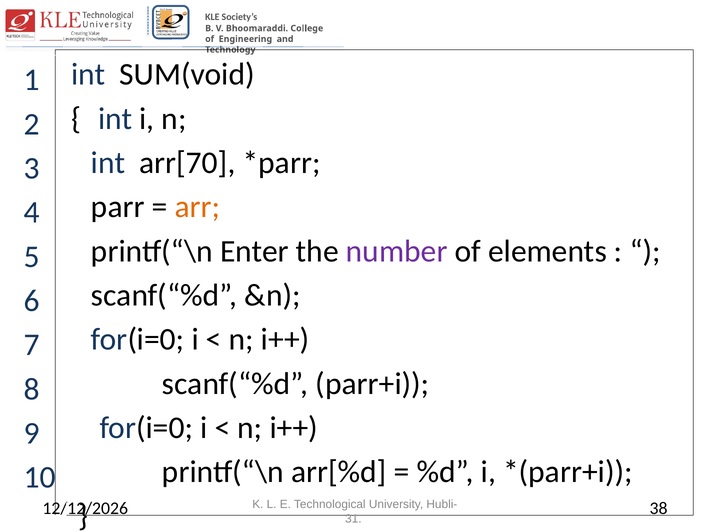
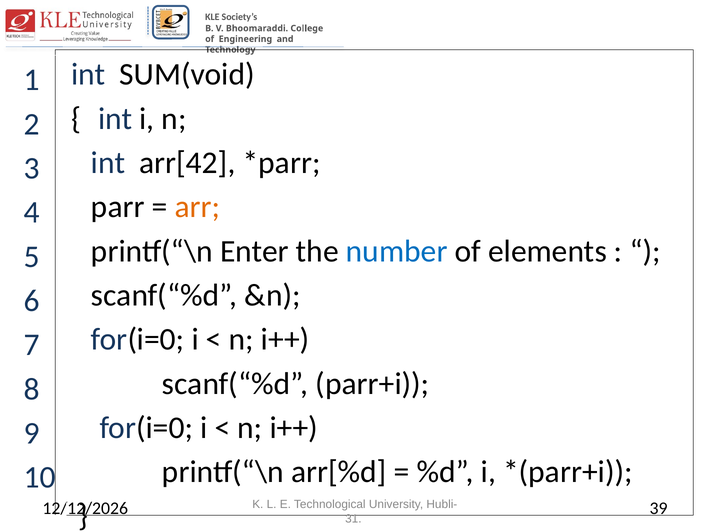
arr[70: arr[70 -> arr[42 (187, 163)
number colour: purple -> blue (397, 251)
38: 38 -> 39 (659, 509)
